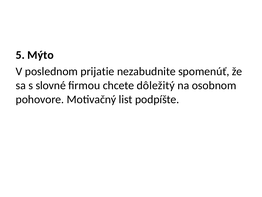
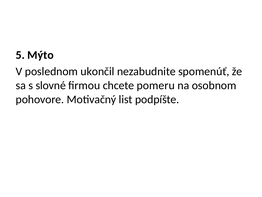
prijatie: prijatie -> ukončil (97, 71)
dôležitý: dôležitý -> pomeru (156, 85)
